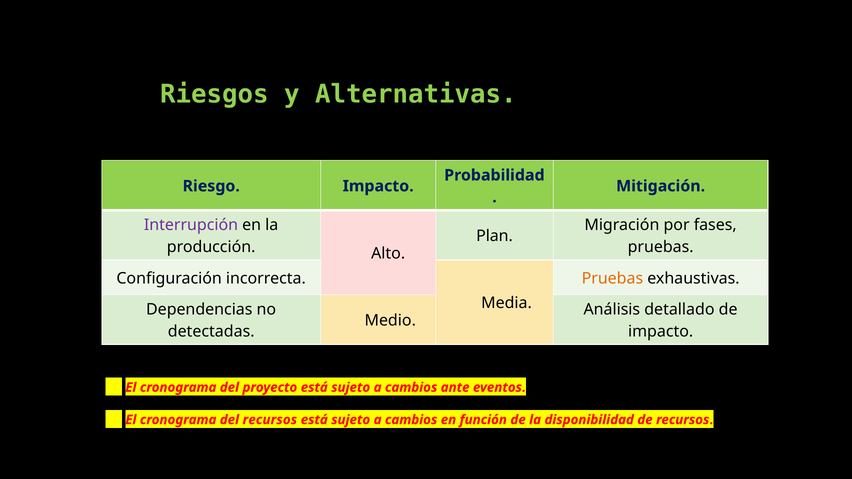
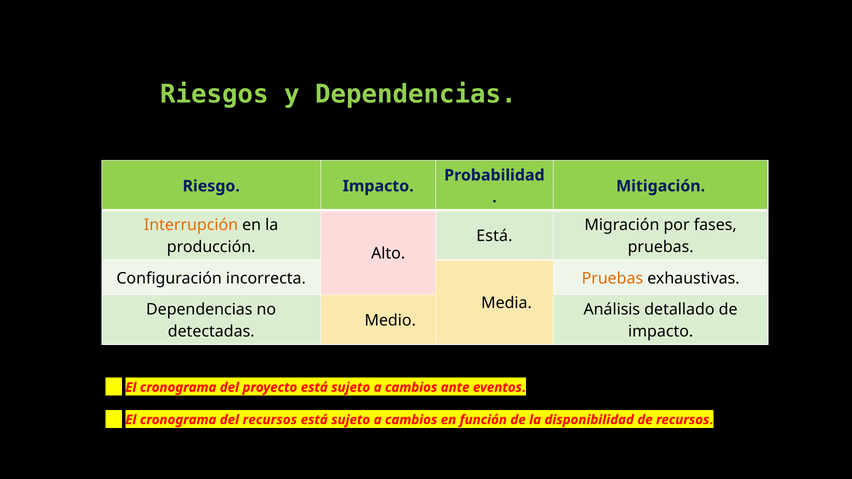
y Alternativas: Alternativas -> Dependencias (416, 95)
Interrupción colour: purple -> orange (191, 225)
Plan: Plan -> Está (494, 236)
